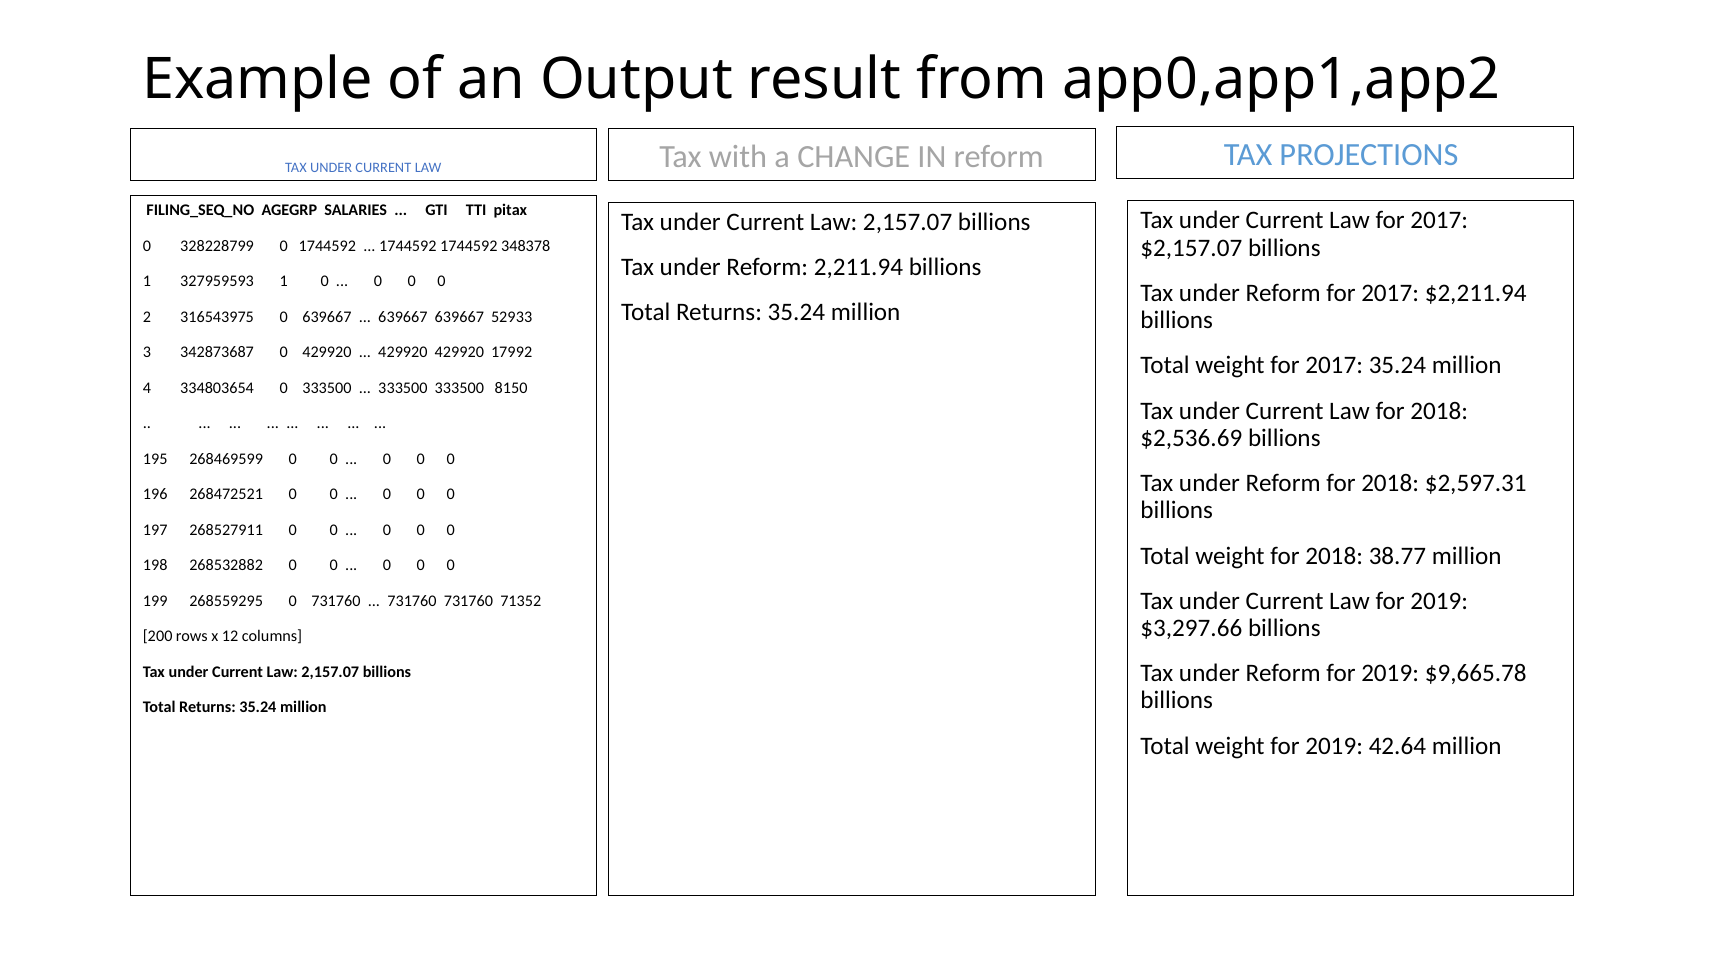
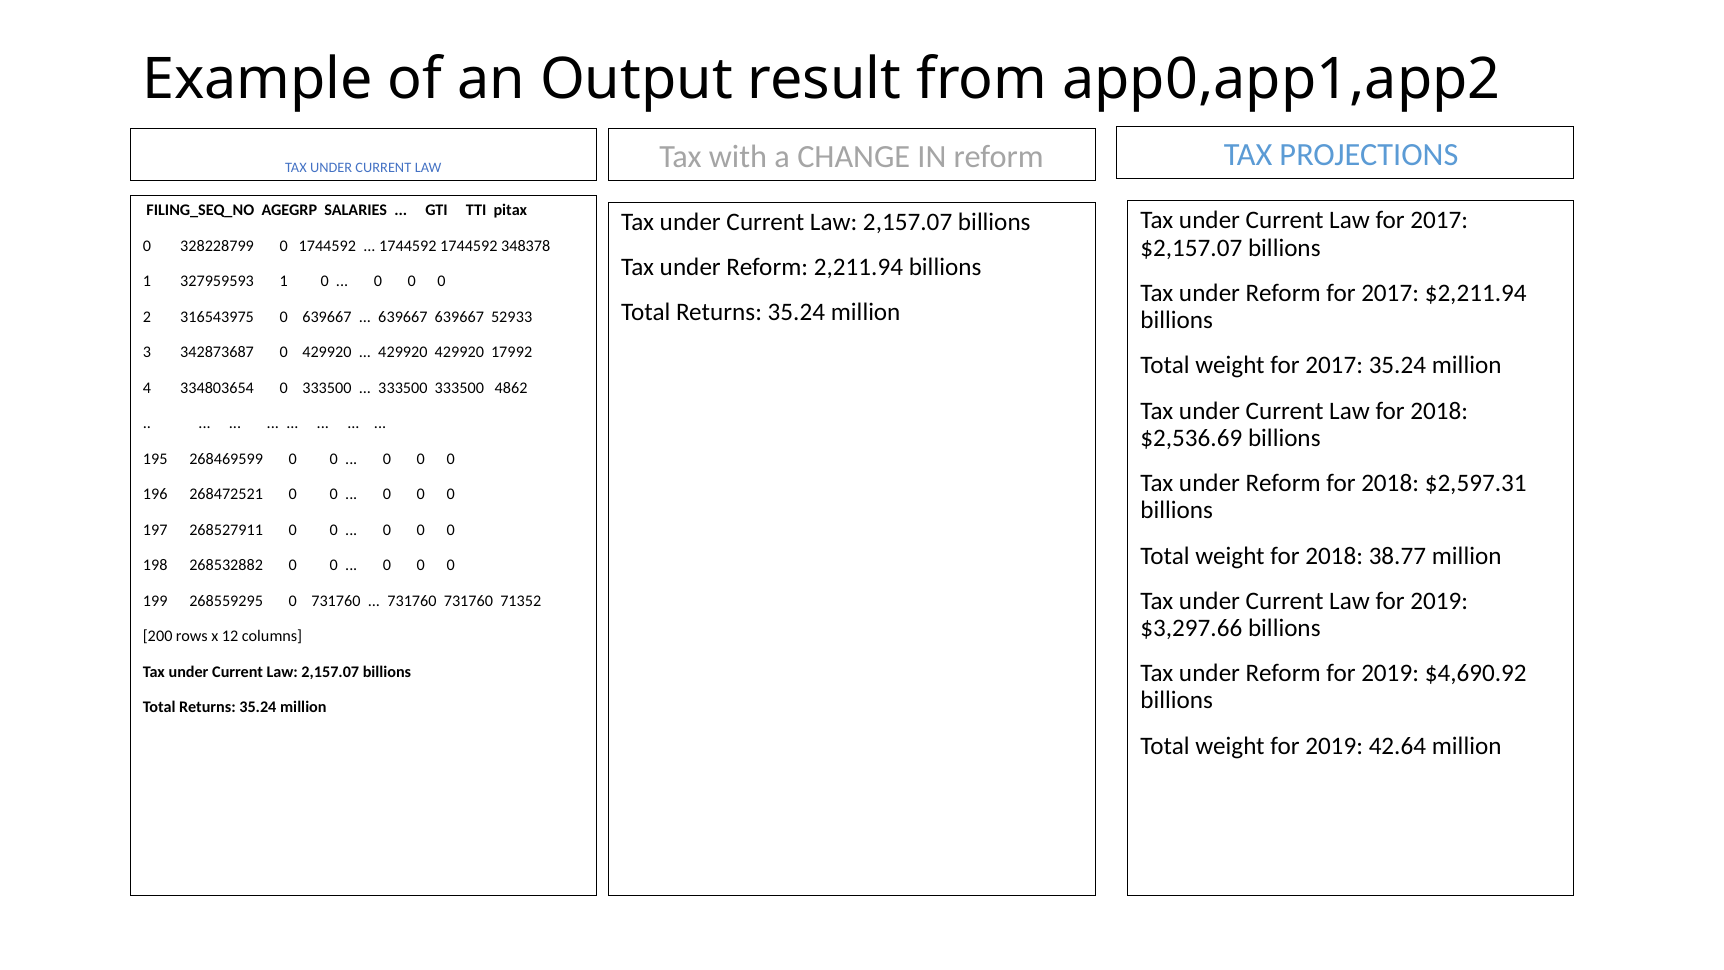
8150: 8150 -> 4862 (511, 388)
$9,665.78: $9,665.78 -> $4,690.92 (1476, 673)
